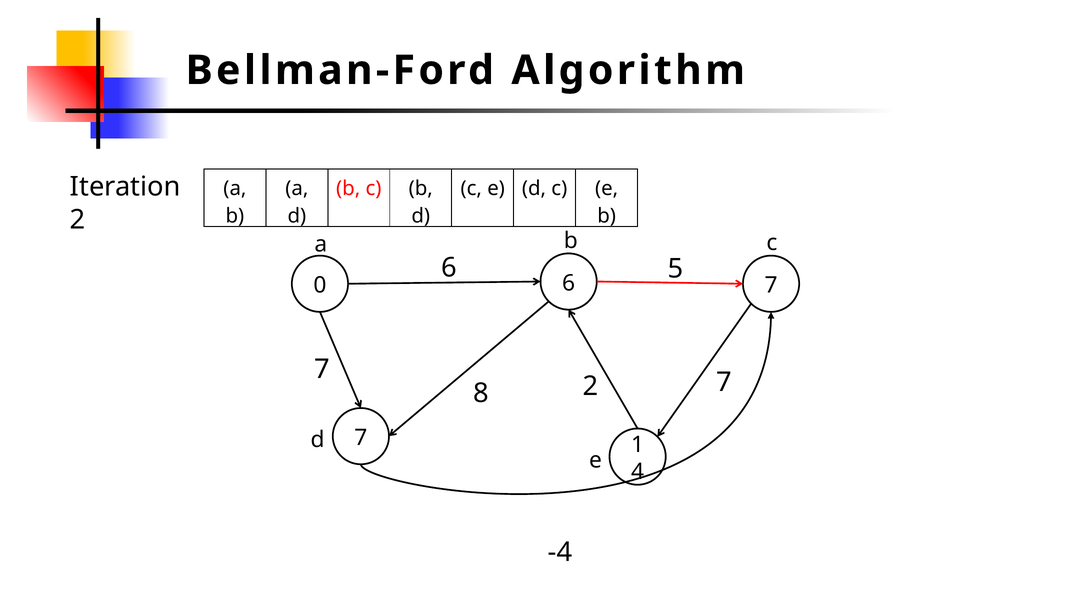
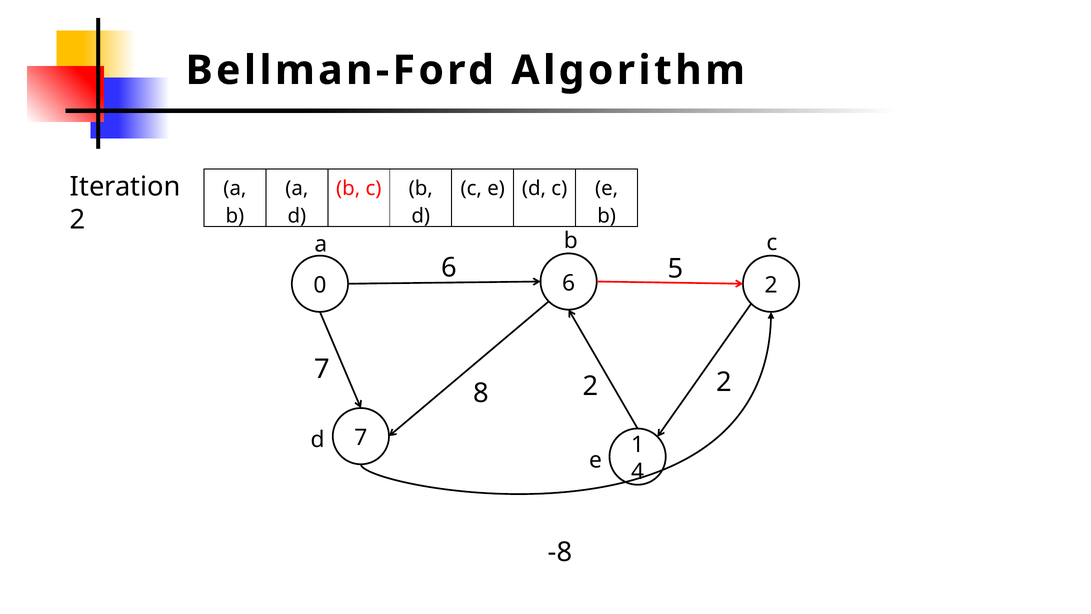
6 7: 7 -> 2 (771, 285)
8 7: 7 -> 2 (724, 382)
-4: -4 -> -8 (560, 552)
